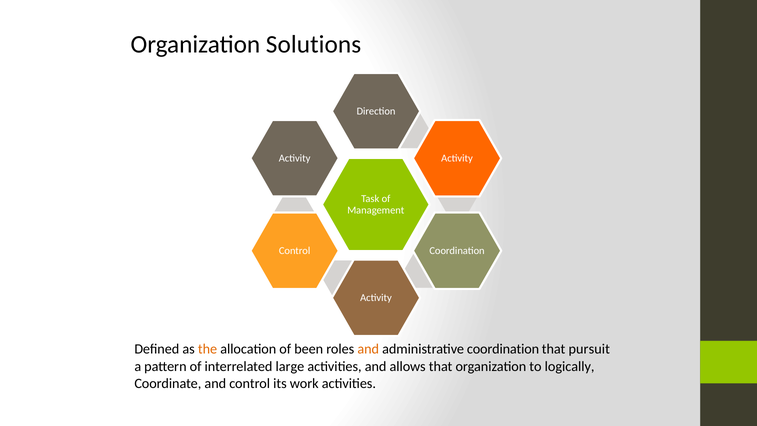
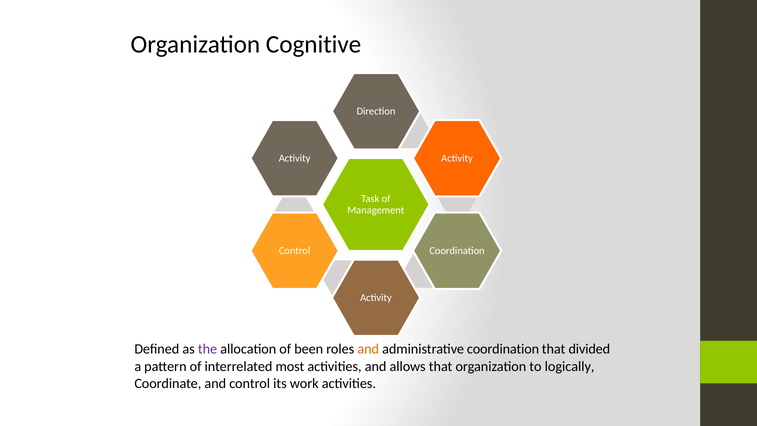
Solutions: Solutions -> Cognitive (314, 44)
the colour: orange -> purple (208, 349)
pursuit: pursuit -> divided (589, 349)
large: large -> most (290, 366)
